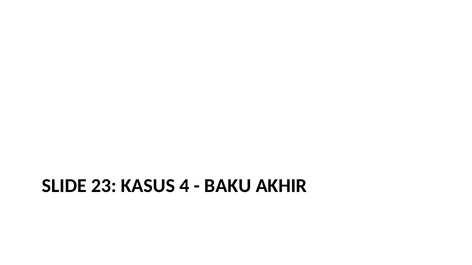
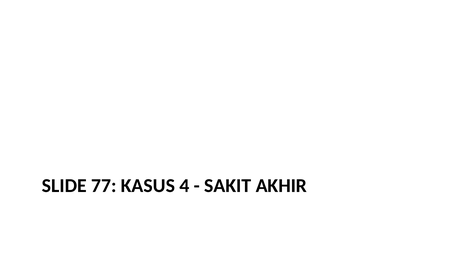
23: 23 -> 77 (104, 186)
BAKU: BAKU -> SAKIT (228, 186)
